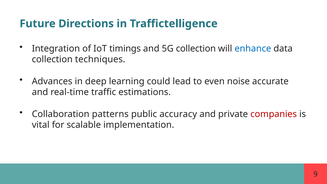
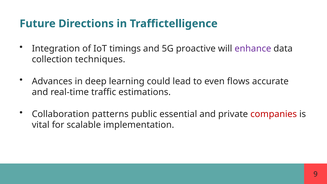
5G collection: collection -> proactive (196, 49)
enhance colour: blue -> purple (253, 49)
noise: noise -> flows (238, 81)
accuracy: accuracy -> essential (178, 114)
